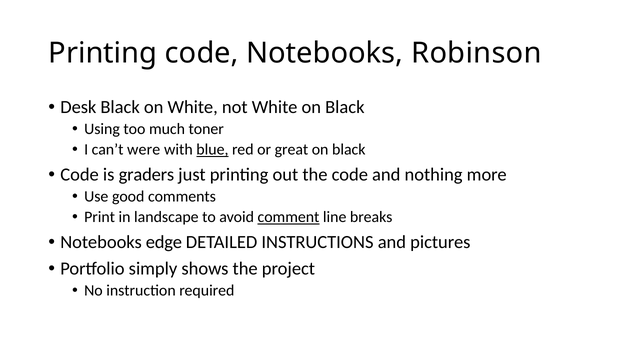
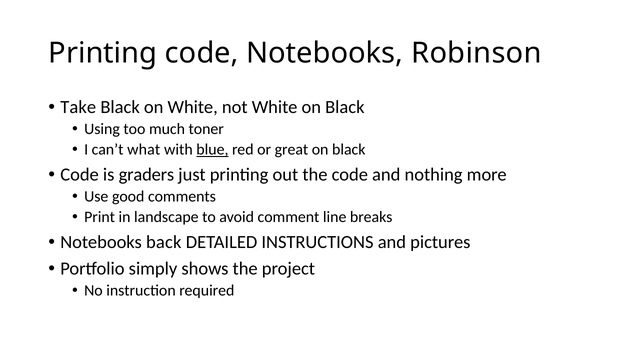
Desk: Desk -> Take (78, 107)
were: were -> what (144, 150)
comment underline: present -> none (288, 217)
edge: edge -> back (164, 242)
